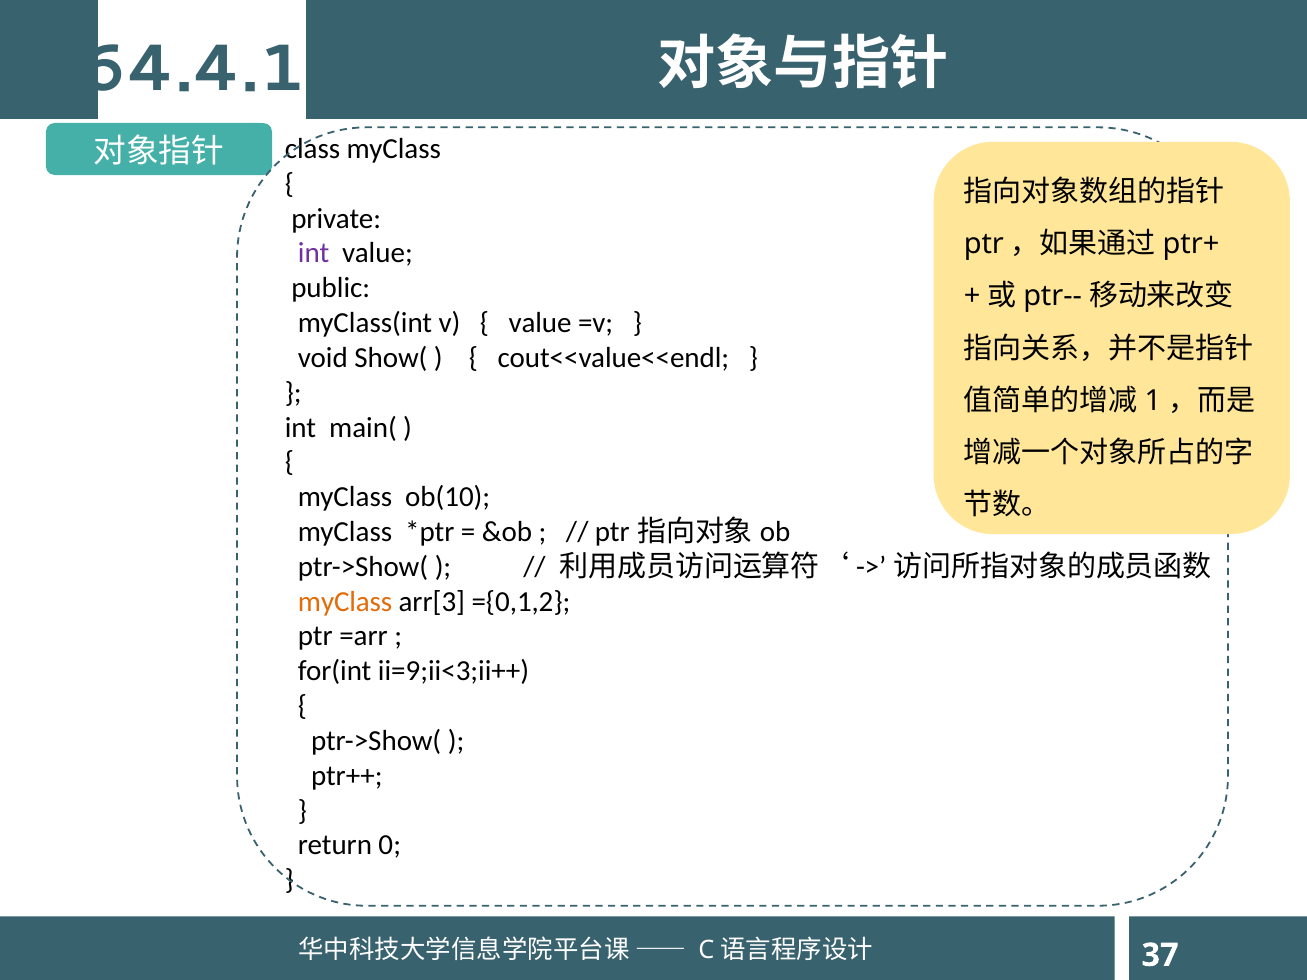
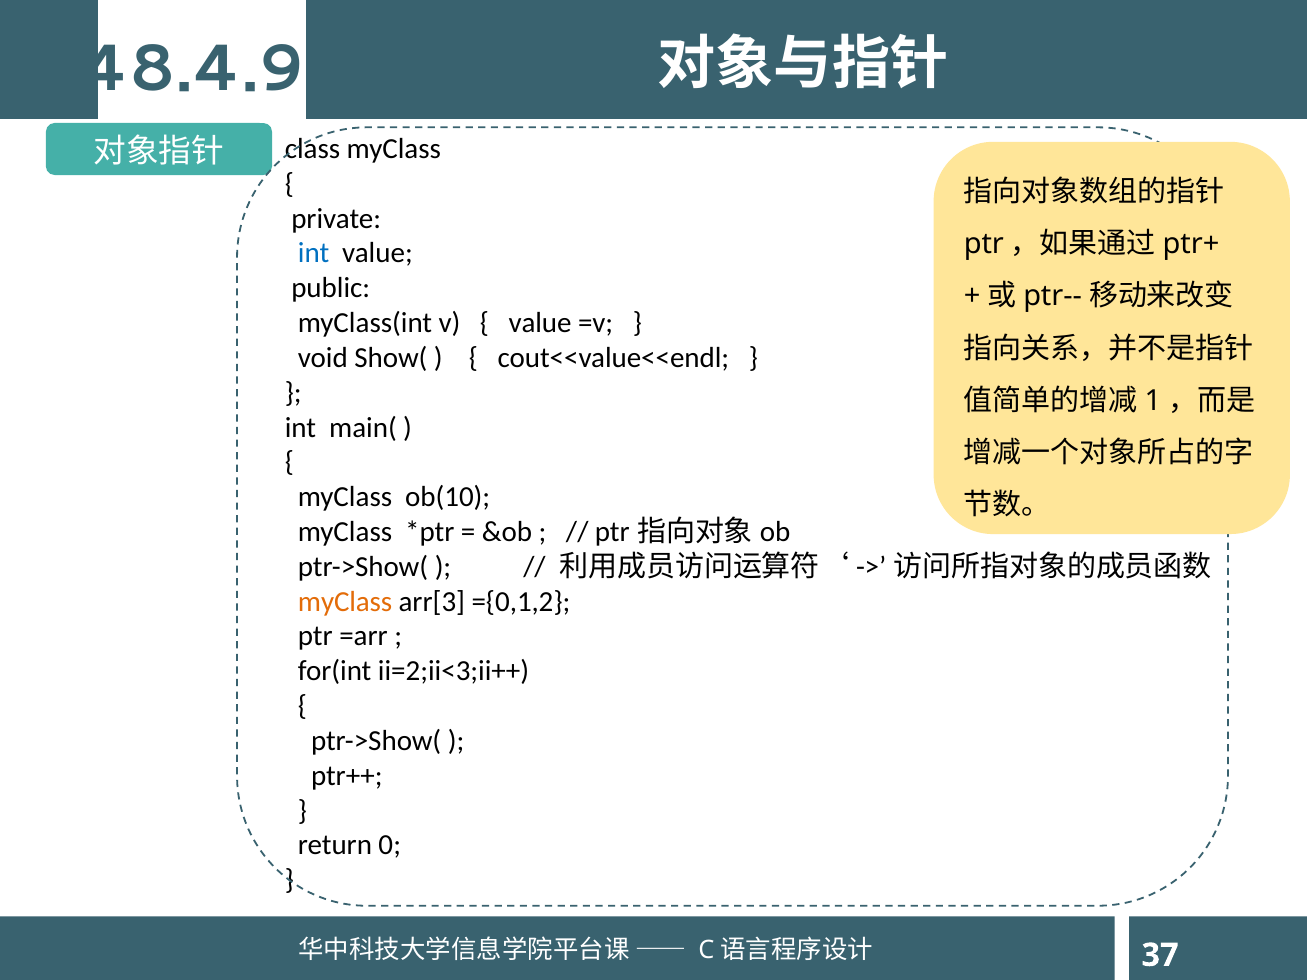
64.4.1: 64.4.1 -> 48.4.9 (193, 69)
int colour: purple -> blue (314, 253)
ii=9;ii<3;ii++: ii=9;ii<3;ii++ -> ii=2;ii<3;ii++ (454, 671)
